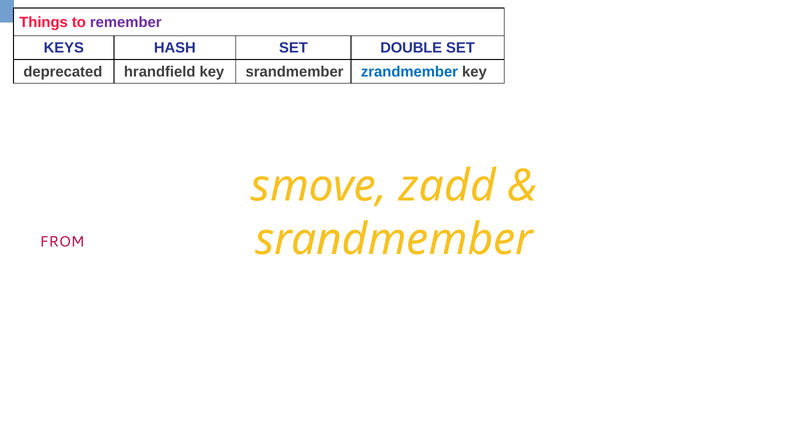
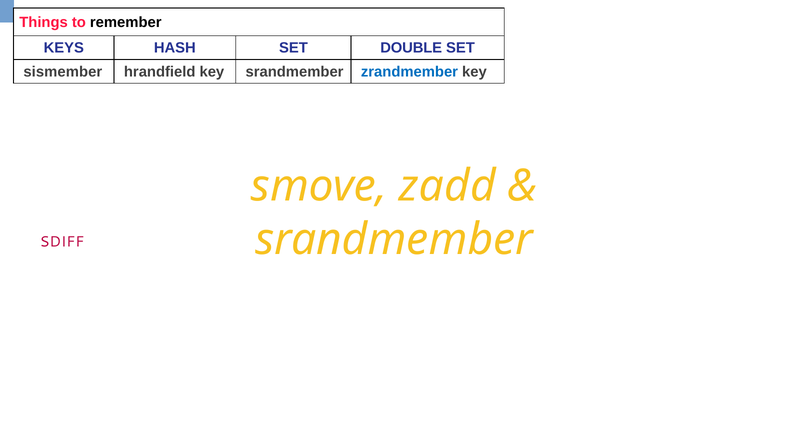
remember colour: purple -> black (126, 22)
deprecated: deprecated -> sismember (63, 72)
FROM: FROM -> SDIFF (62, 242)
